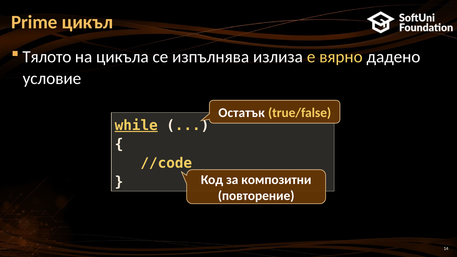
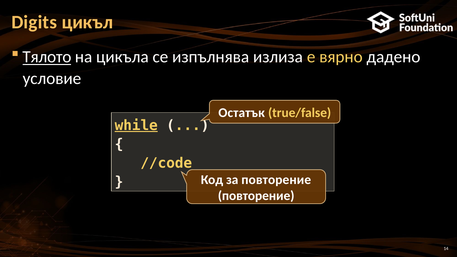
Prime: Prime -> Digits (34, 22)
Тялото underline: none -> present (47, 57)
за композитни: композитни -> повторение (276, 180)
